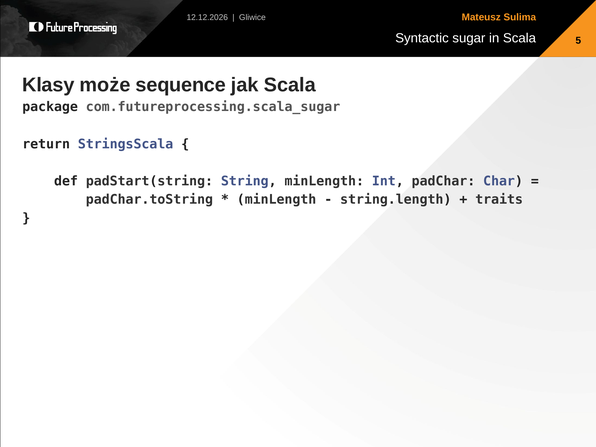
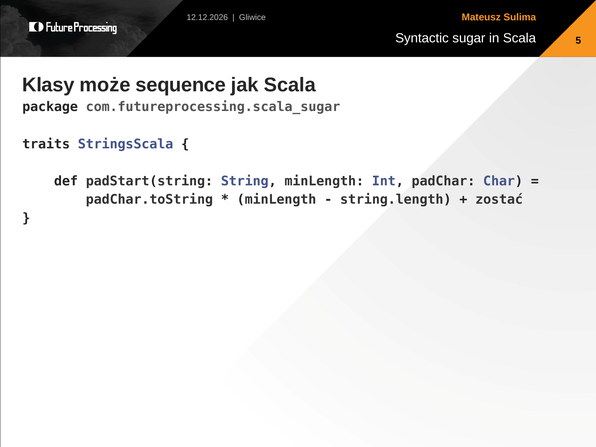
return: return -> traits (46, 144)
traits: traits -> zostać (499, 200)
